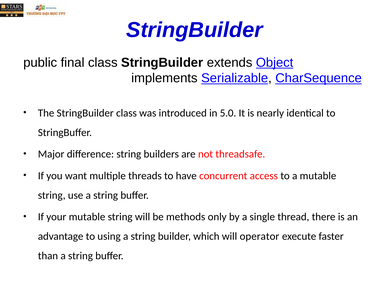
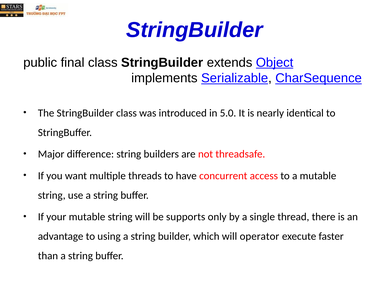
methods: methods -> supports (186, 217)
